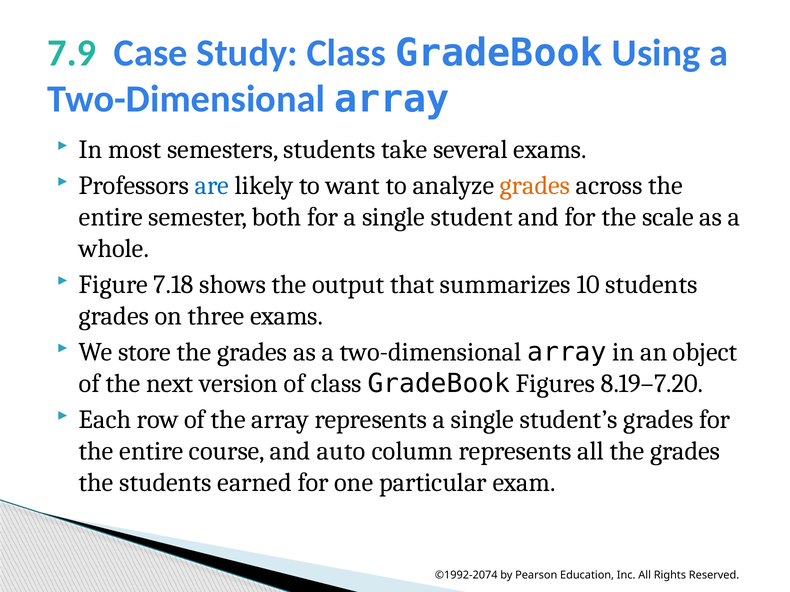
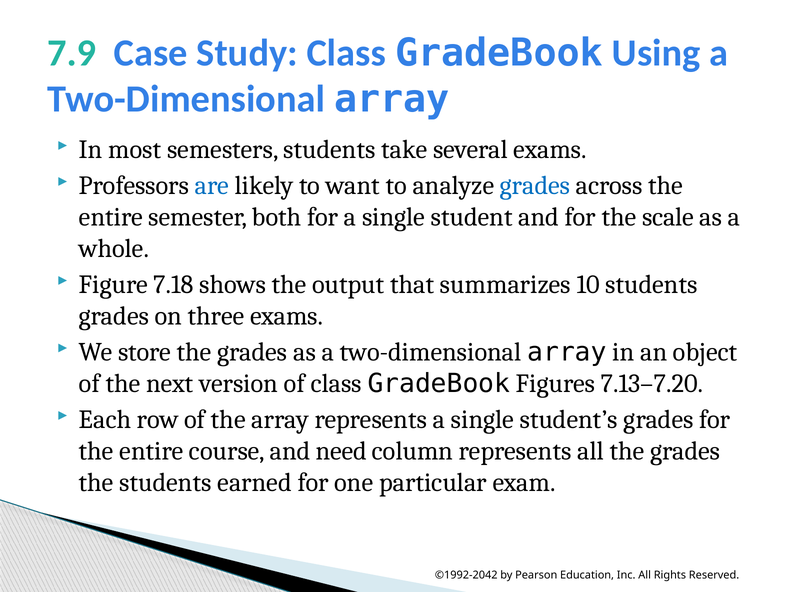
grades colour: orange -> blue (535, 186)
8.19–7.20: 8.19–7.20 -> 7.13–7.20 (652, 384)
auto: auto -> need (341, 451)
©1992-2074: ©1992-2074 -> ©1992-2042 (466, 575)
